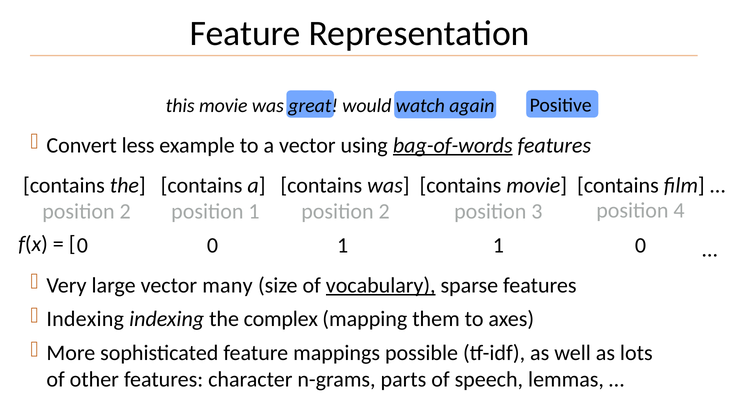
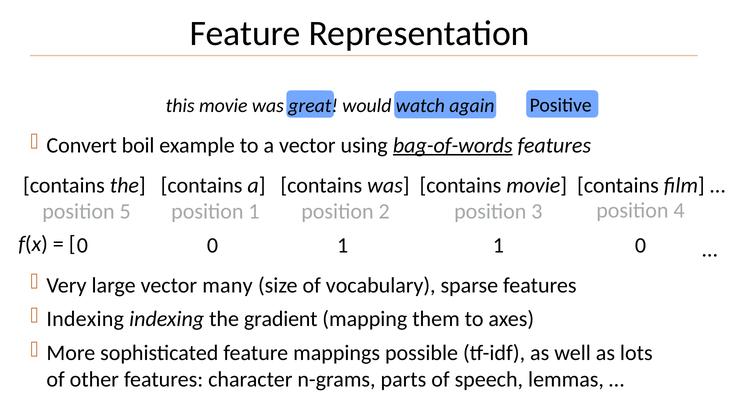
less: less -> boil (138, 145)
2: 2 -> 5 (125, 211)
vocabulary underline: present -> none (381, 285)
complex: complex -> gradient (281, 319)
